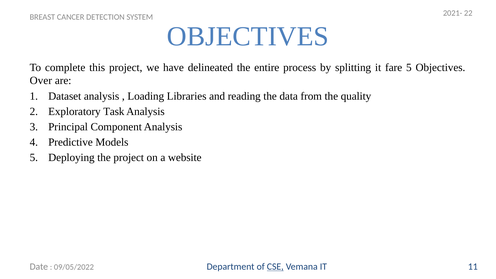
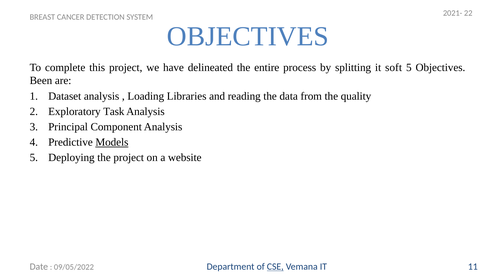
fare: fare -> soft (394, 67)
Over: Over -> Been (41, 81)
Models underline: none -> present (112, 142)
